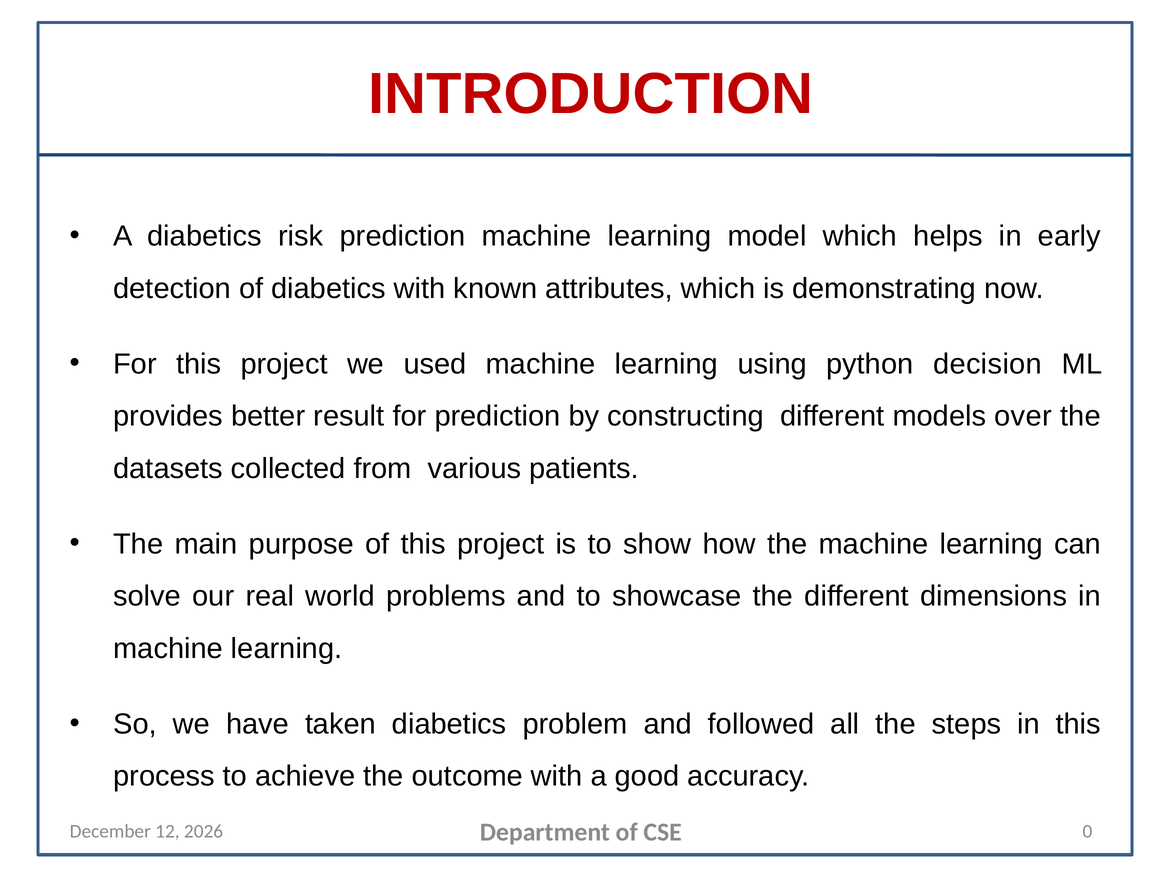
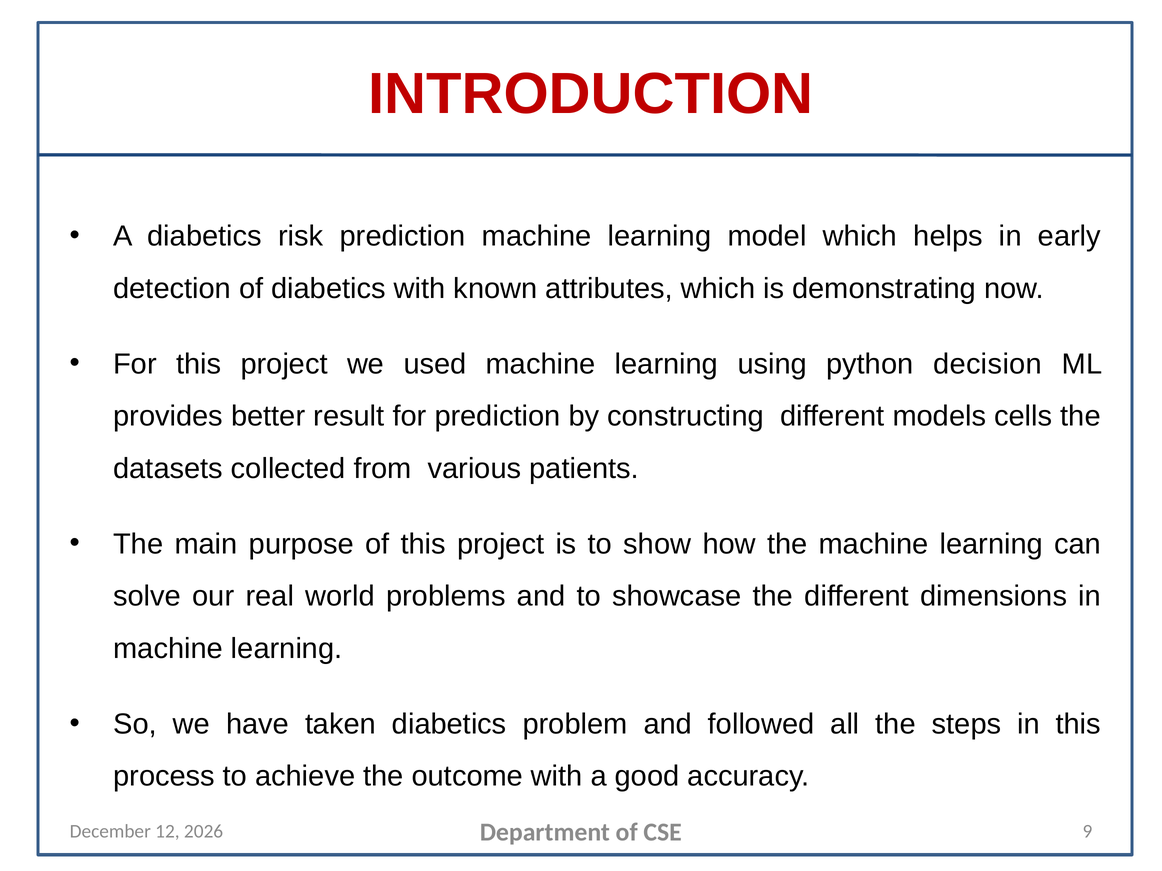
over: over -> cells (1023, 416)
0: 0 -> 9 (1087, 832)
